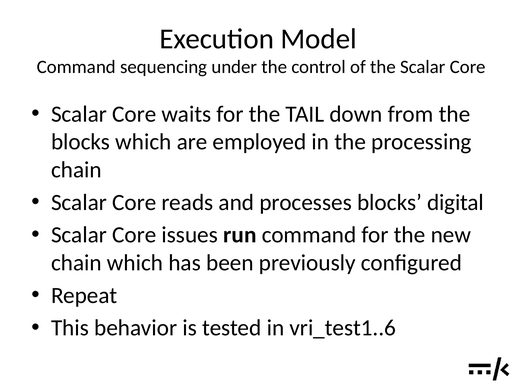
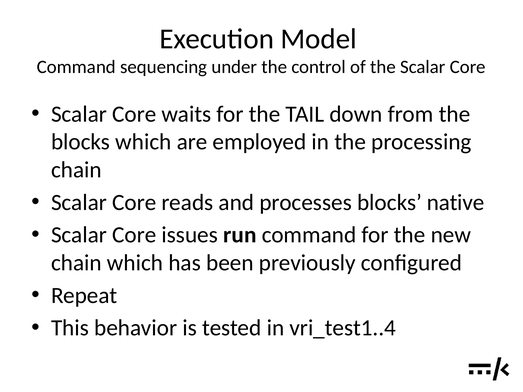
digital: digital -> native (456, 203)
vri_test1..6: vri_test1..6 -> vri_test1..4 (343, 328)
